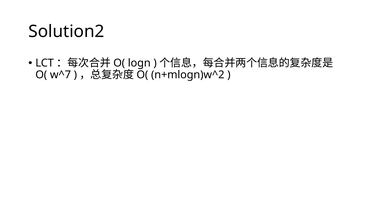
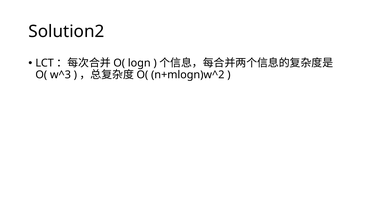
w^7: w^7 -> w^3 (60, 75)
